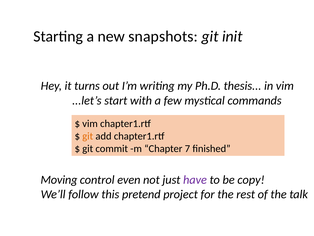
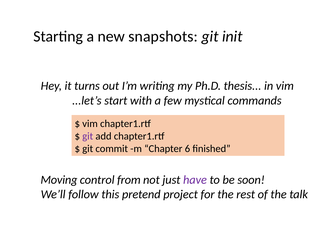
git colour: orange -> purple (88, 136)
7: 7 -> 6 (187, 148)
even: even -> from (129, 179)
copy: copy -> soon (251, 179)
